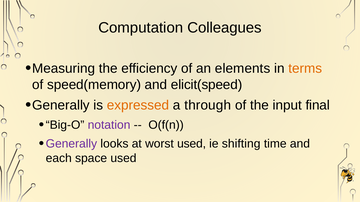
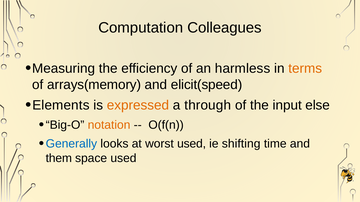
elements: elements -> harmless (243, 69)
speed(memory: speed(memory -> arrays(memory (94, 85)
Generally: Generally -> Elements (61, 106)
final: final -> else (318, 106)
notation colour: purple -> orange (109, 125)
Generally colour: purple -> blue (71, 144)
each: each -> them (59, 159)
